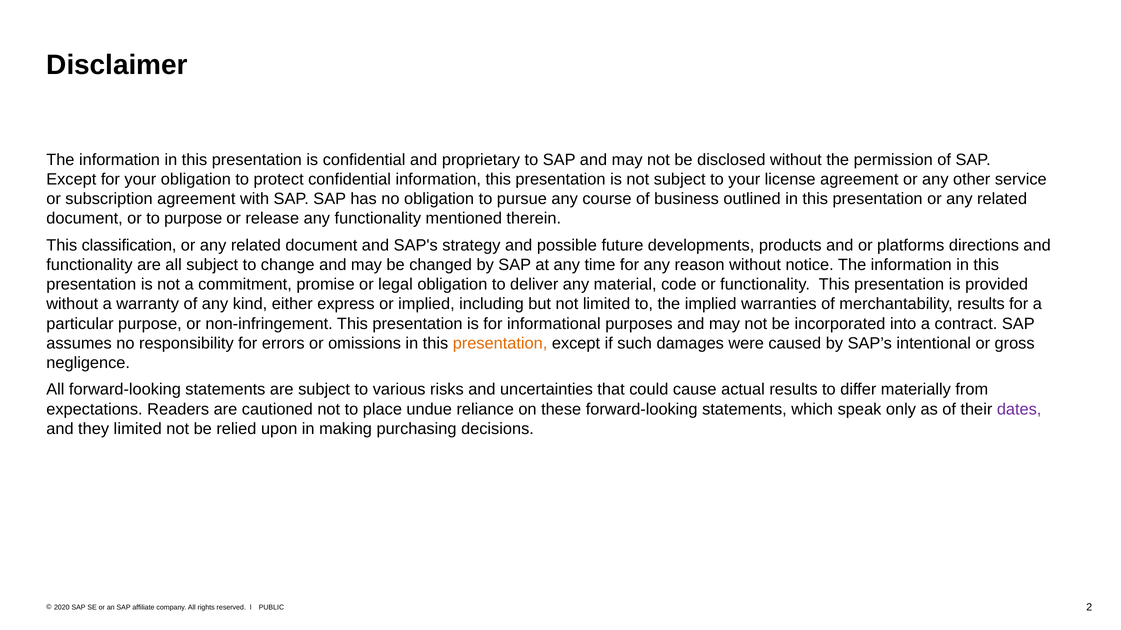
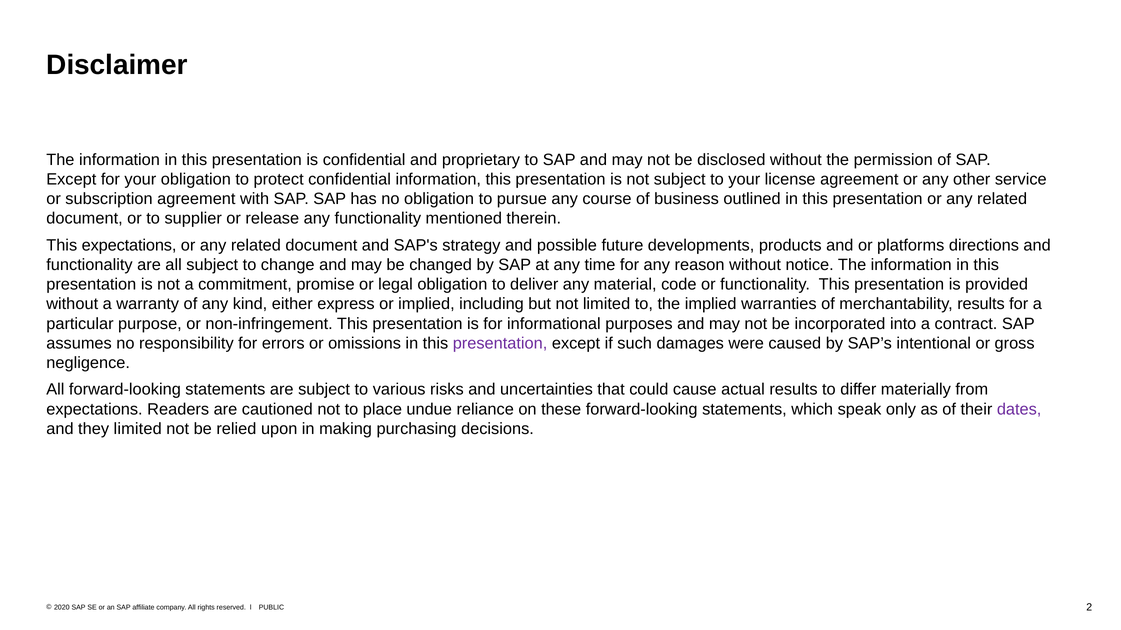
to purpose: purpose -> supplier (193, 219)
This classification: classification -> expectations (129, 245)
presentation colour: orange -> purple (500, 343)
